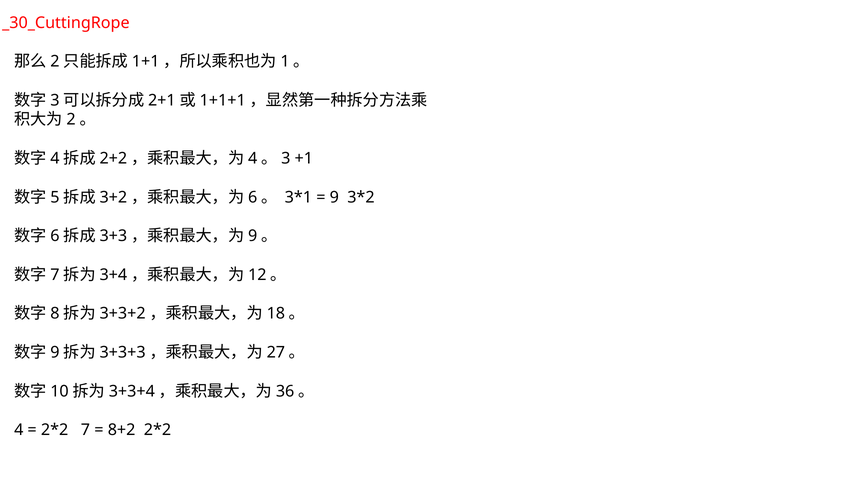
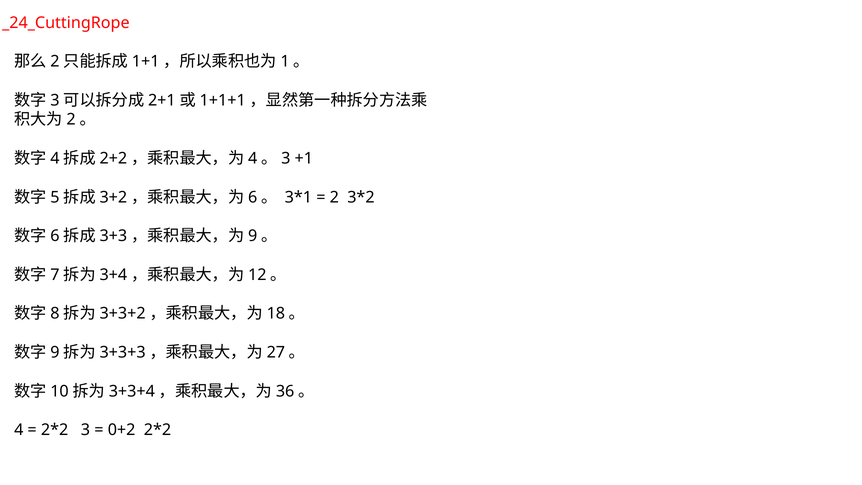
_30_CuttingRope: _30_CuttingRope -> _24_CuttingRope (66, 23)
9: 9 -> 2 (334, 197)
7: 7 -> 3 (85, 430)
8+2: 8+2 -> 0+2 (122, 430)
